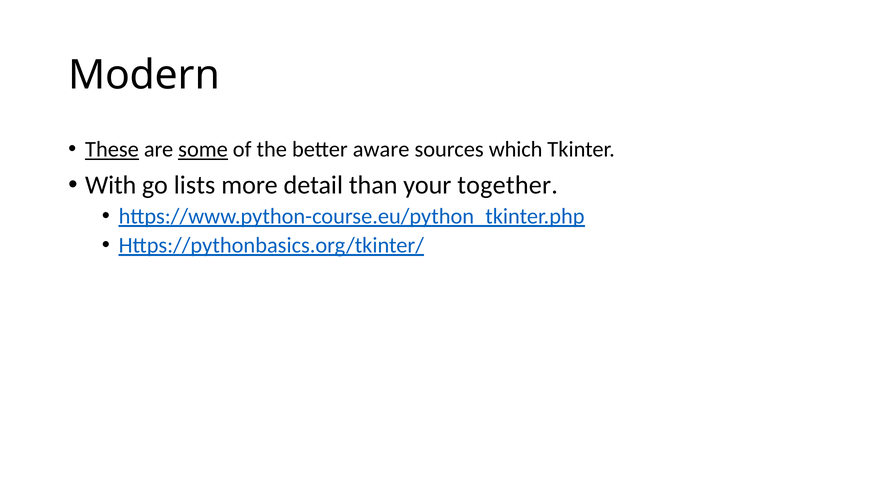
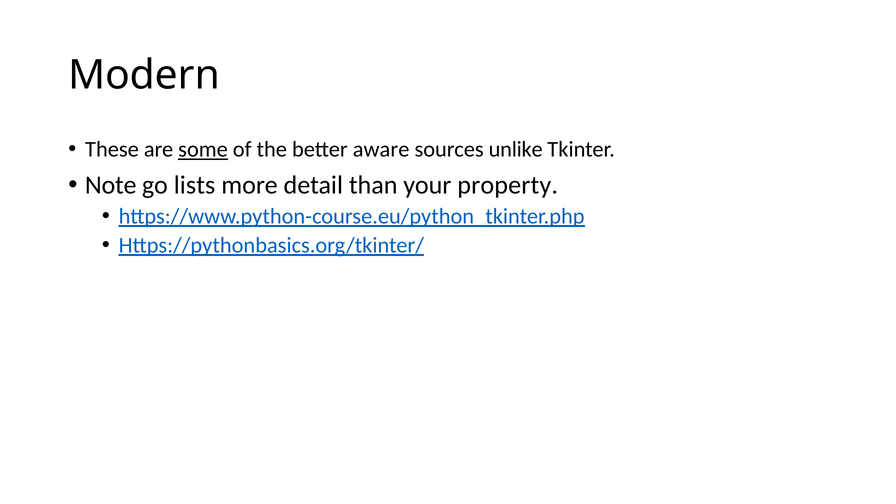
These underline: present -> none (112, 149)
which: which -> unlike (516, 149)
With: With -> Note (111, 185)
together: together -> property (508, 185)
